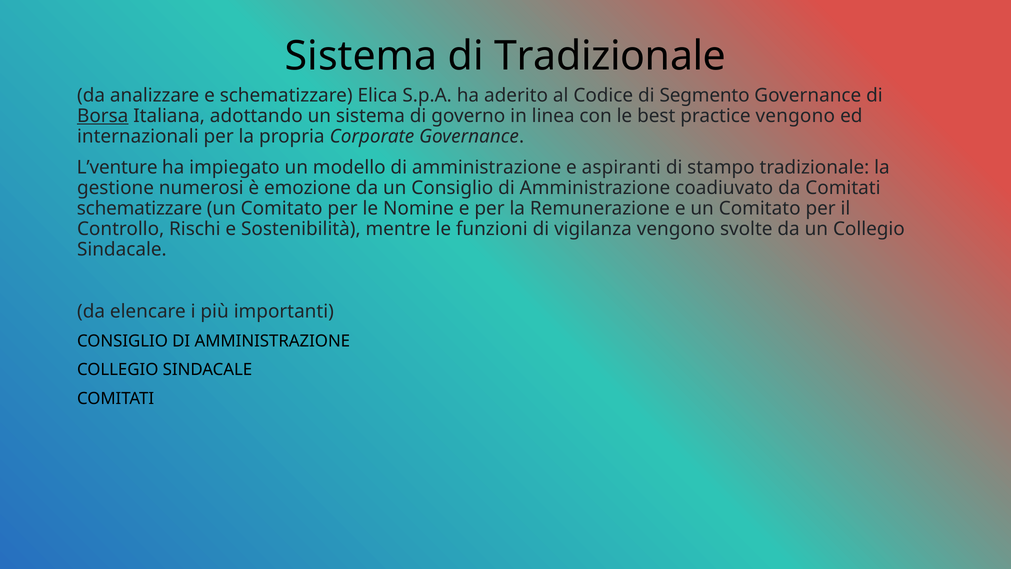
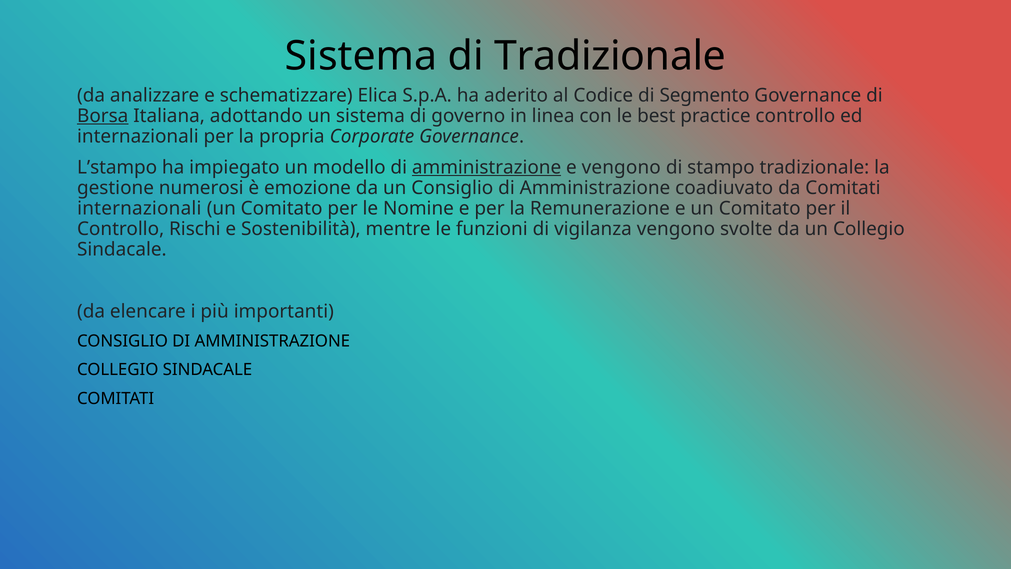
practice vengono: vengono -> controllo (795, 116)
L’venture: L’venture -> L’stampo (117, 167)
amministrazione underline: none -> present (487, 167)
e aspiranti: aspiranti -> vengono (621, 167)
schematizzare: schematizzare -> internazionali (139, 208)
